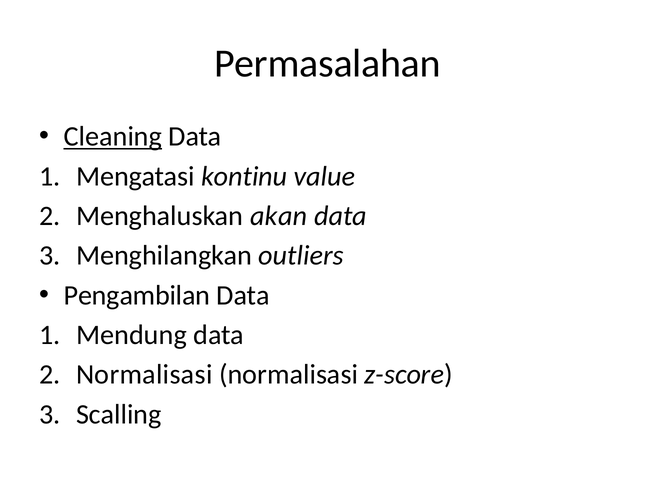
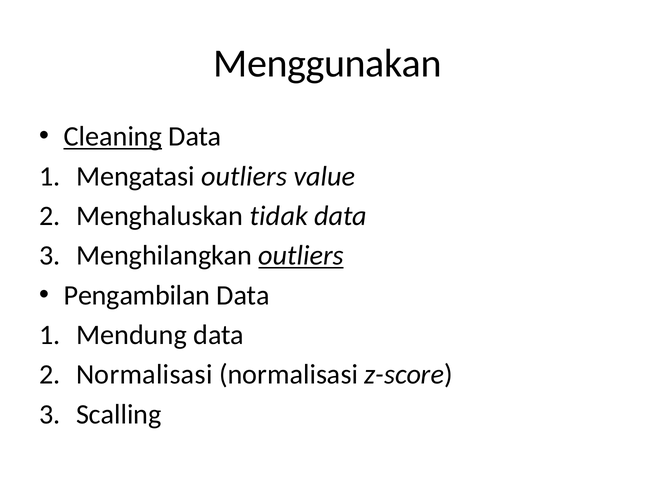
Permasalahan: Permasalahan -> Menggunakan (327, 63)
Mengatasi kontinu: kontinu -> outliers (244, 176)
akan: akan -> tidak (279, 216)
outliers underline: none -> present (301, 256)
